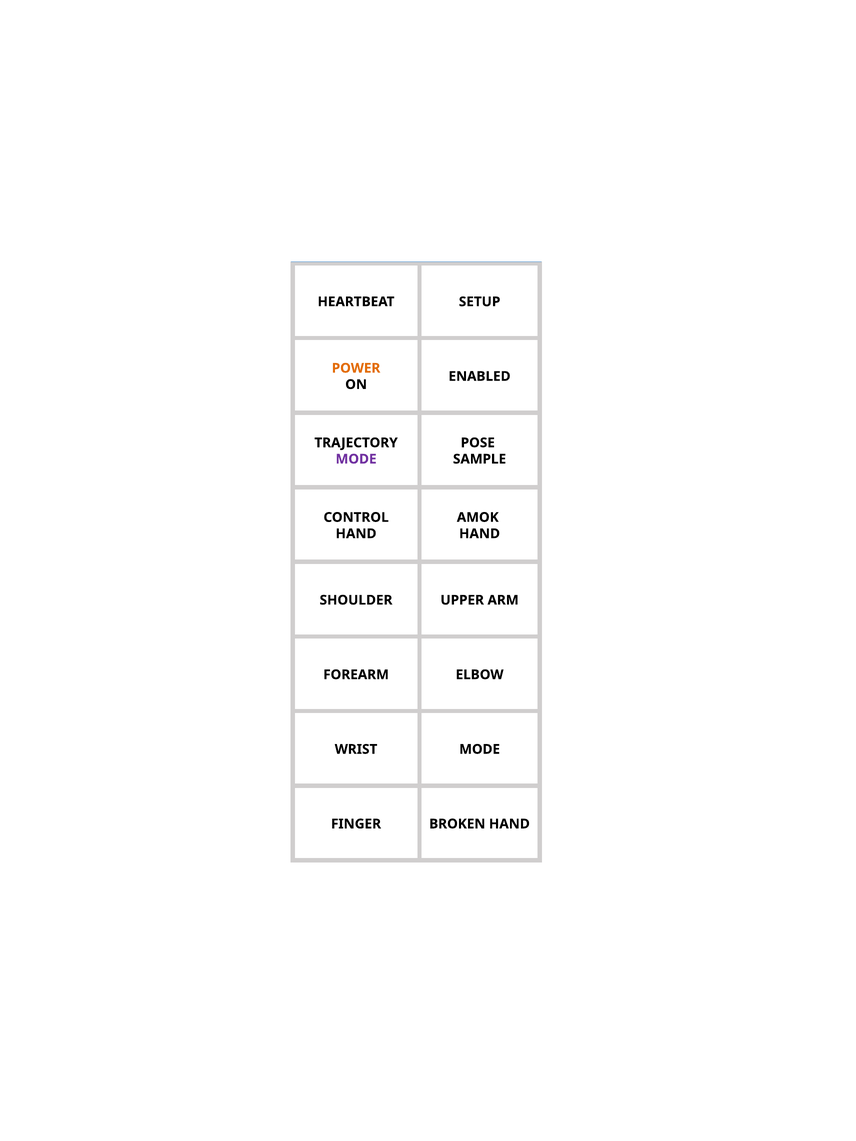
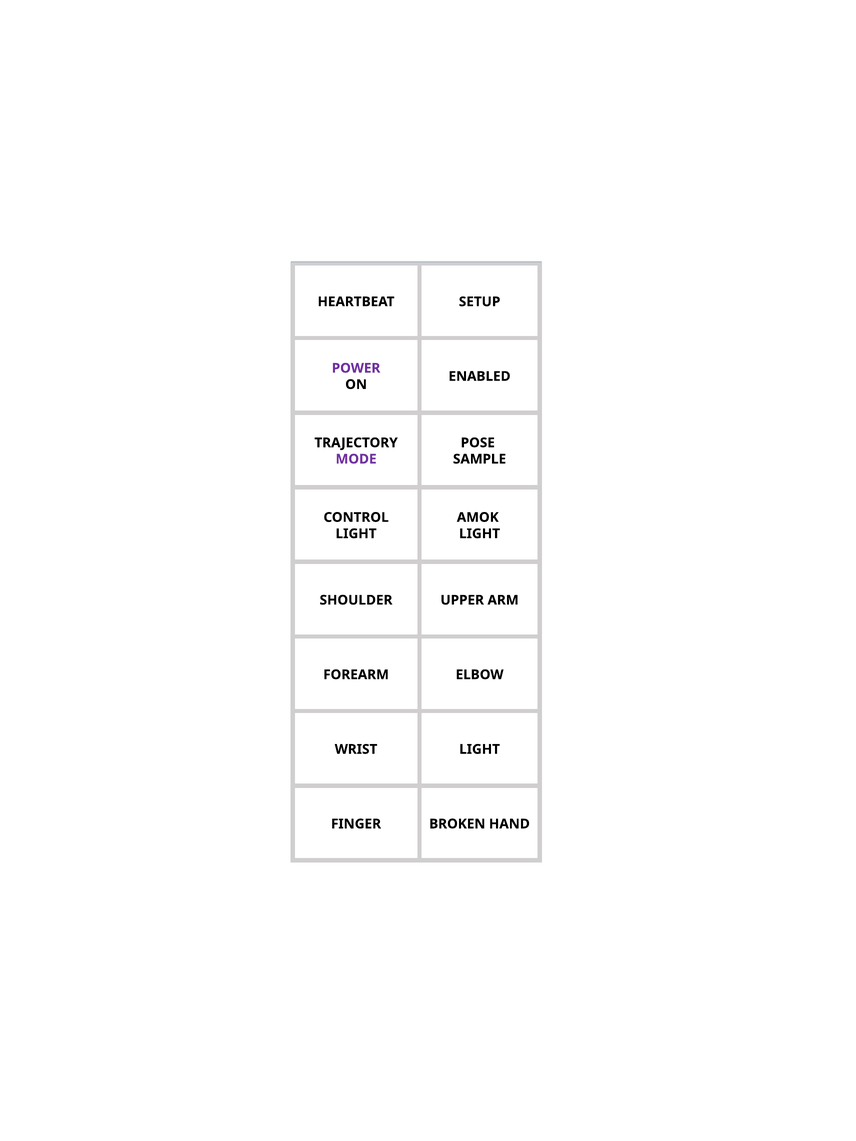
POWER colour: orange -> purple (356, 368)
HAND: HAND -> LIGHT (356, 534)
HAND: HAND -> LIGHT (480, 534)
WRIST MODE: MODE -> LIGHT (480, 750)
